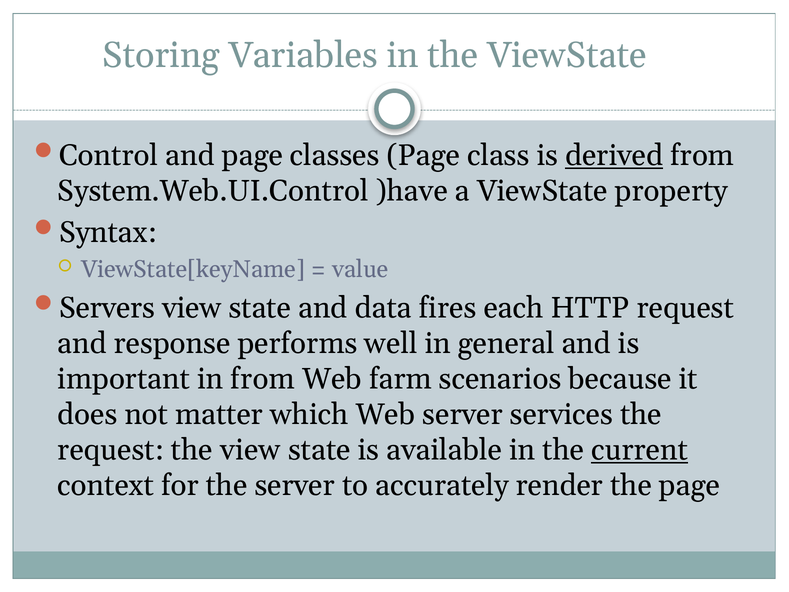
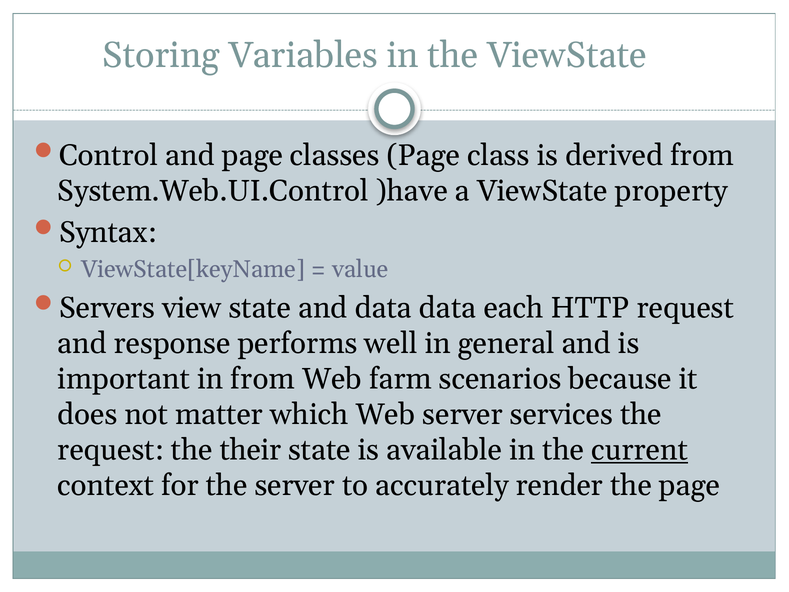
derived underline: present -> none (614, 156)
data fires: fires -> data (448, 308)
the view: view -> their (251, 450)
